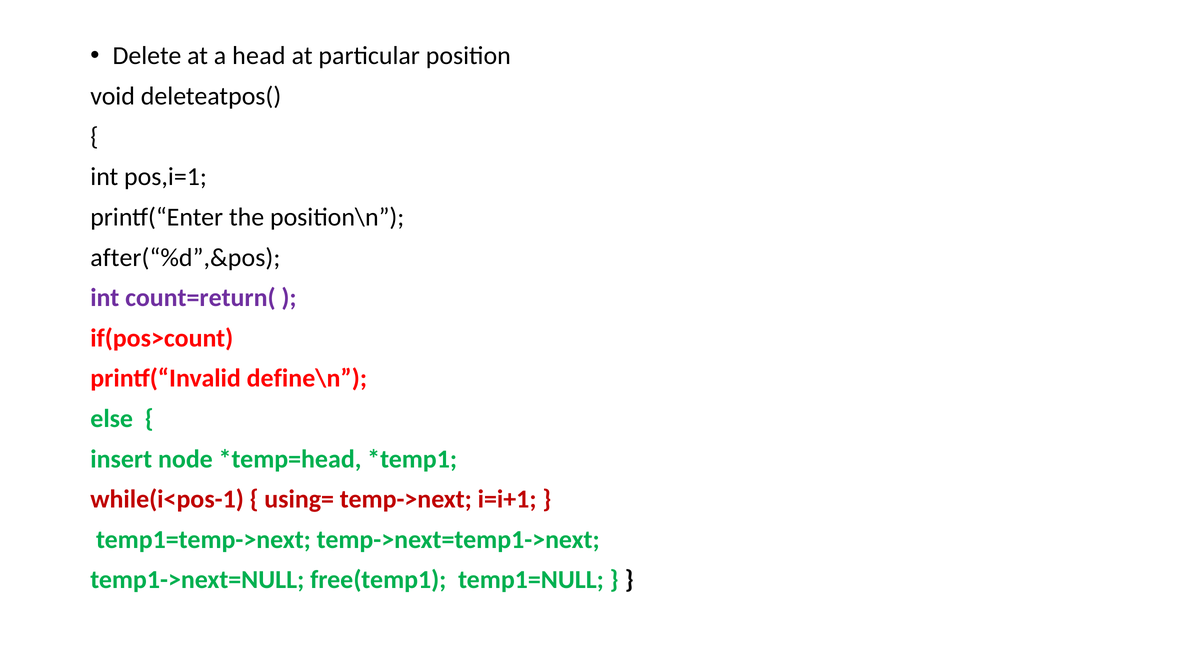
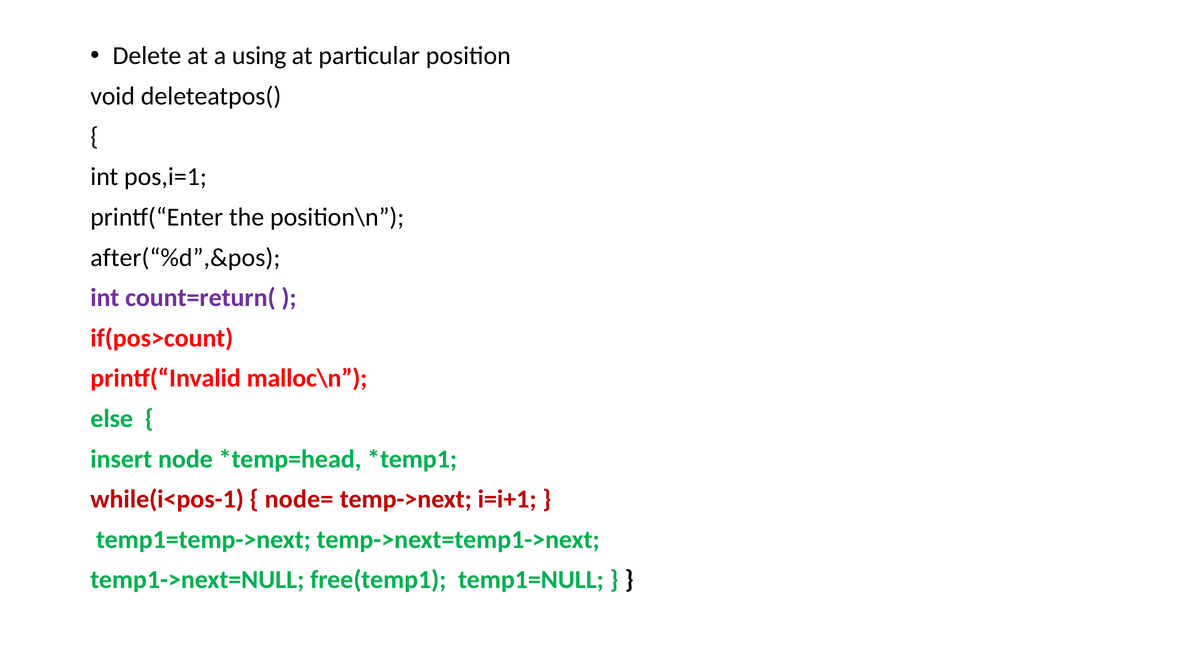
head: head -> using (259, 56)
define\n: define\n -> malloc\n (307, 379)
using=: using= -> node= (299, 500)
